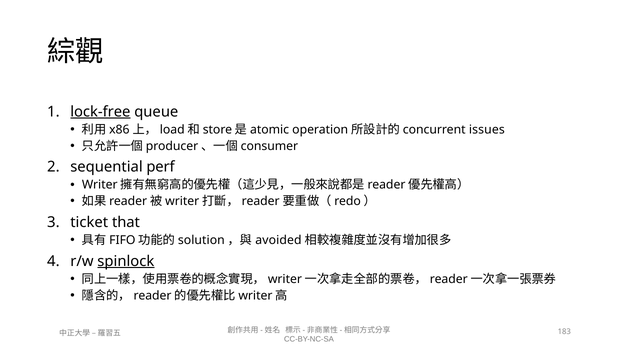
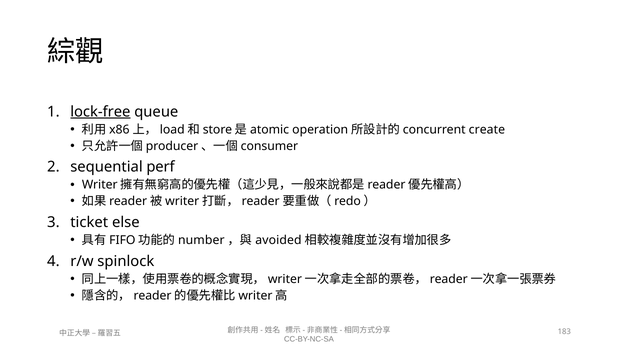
issues: issues -> create (487, 129)
that: that -> else (126, 222)
solution: solution -> number (201, 240)
spinlock underline: present -> none (126, 261)
